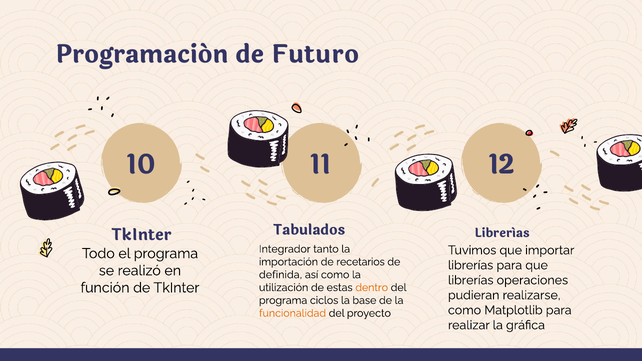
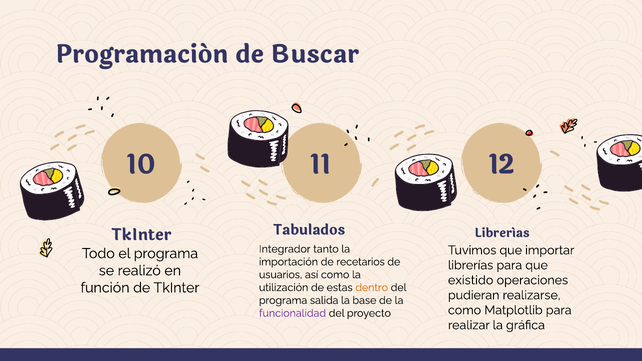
Futuro: Futuro -> Buscar (315, 54)
definida: definida -> usuarios (281, 275)
librerías: librerías -> existido (471, 280)
ciclos: ciclos -> salida (324, 300)
funcionalidad colour: orange -> purple (293, 313)
